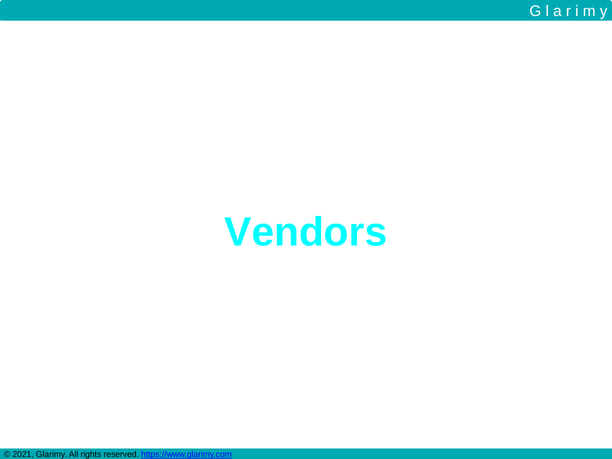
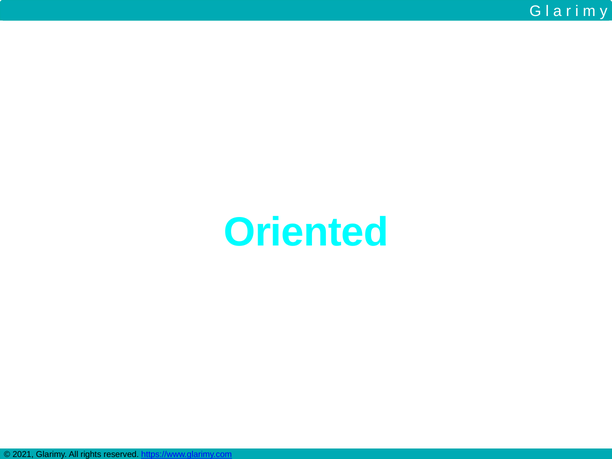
Vendors: Vendors -> Oriented (306, 232)
